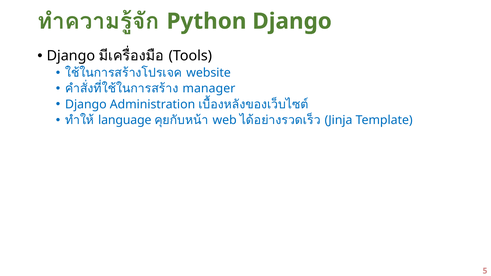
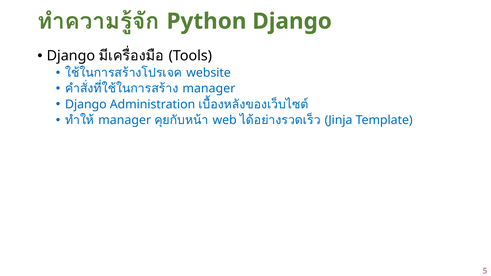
language: language -> manager (125, 120)
